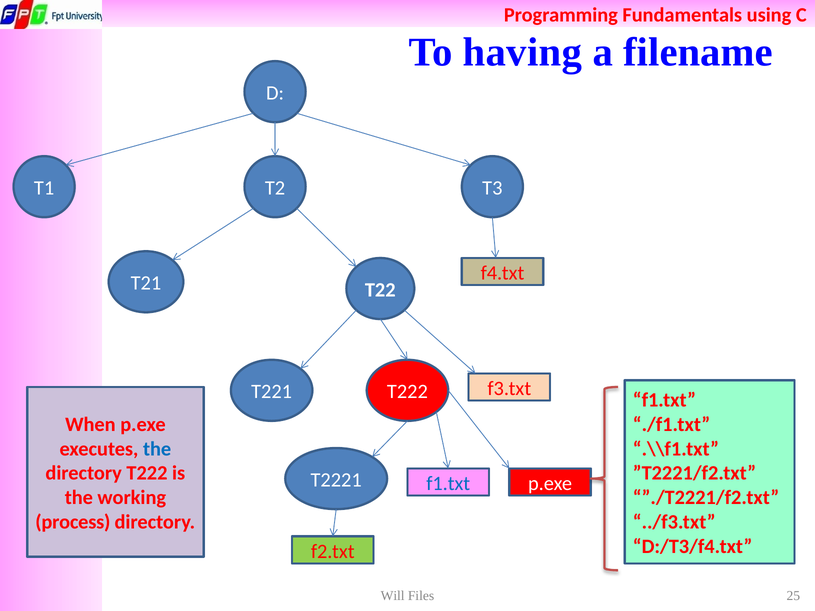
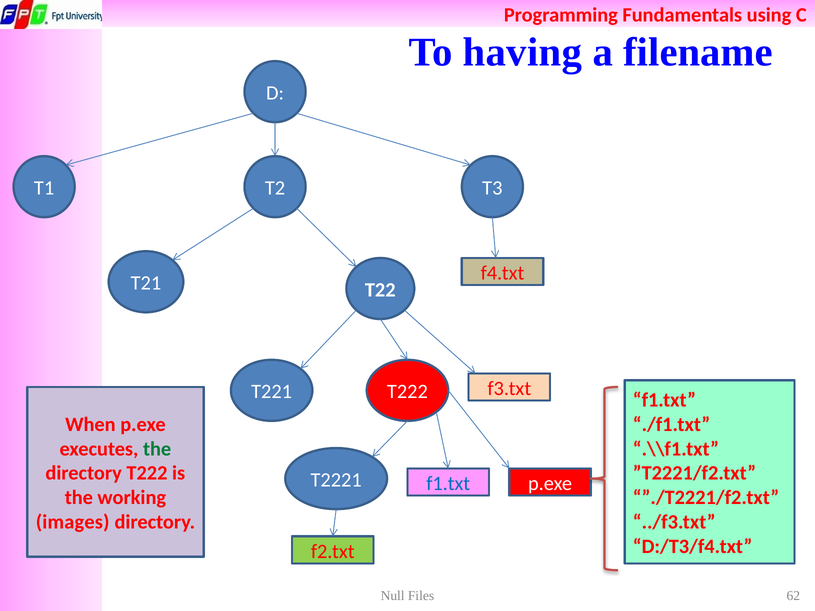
the colour: blue -> green (157, 449)
process: process -> images (73, 522)
Will: Will -> Null (393, 596)
25: 25 -> 62 (793, 596)
